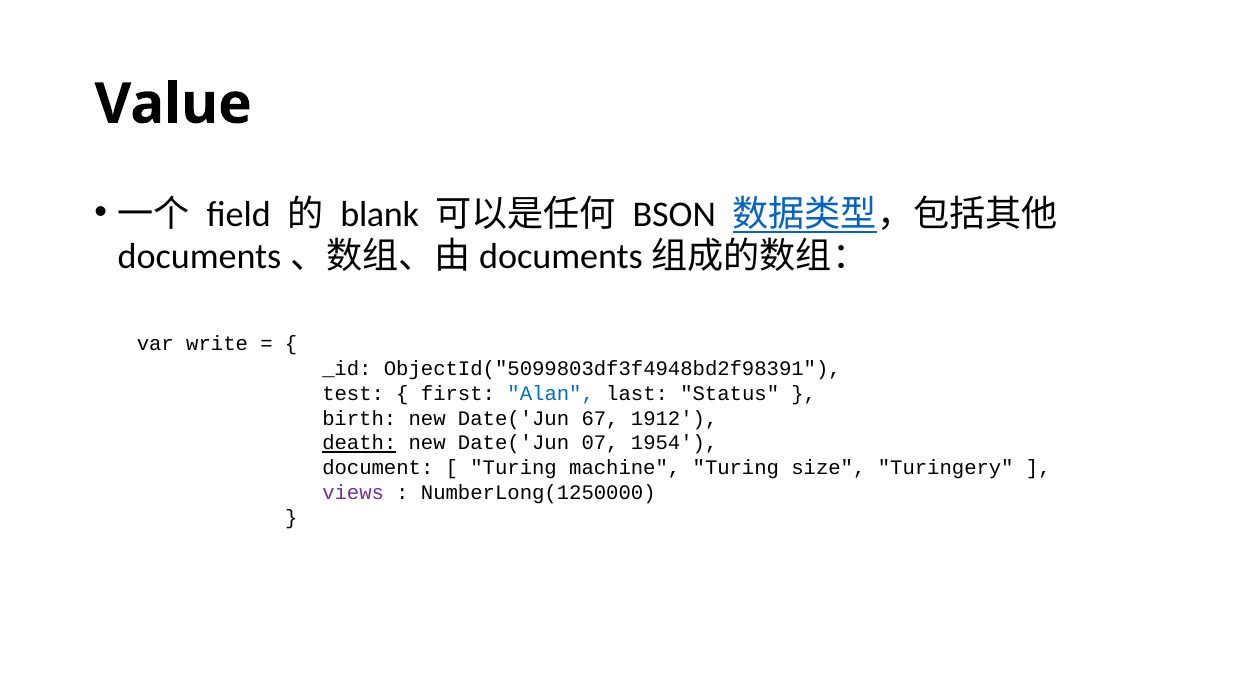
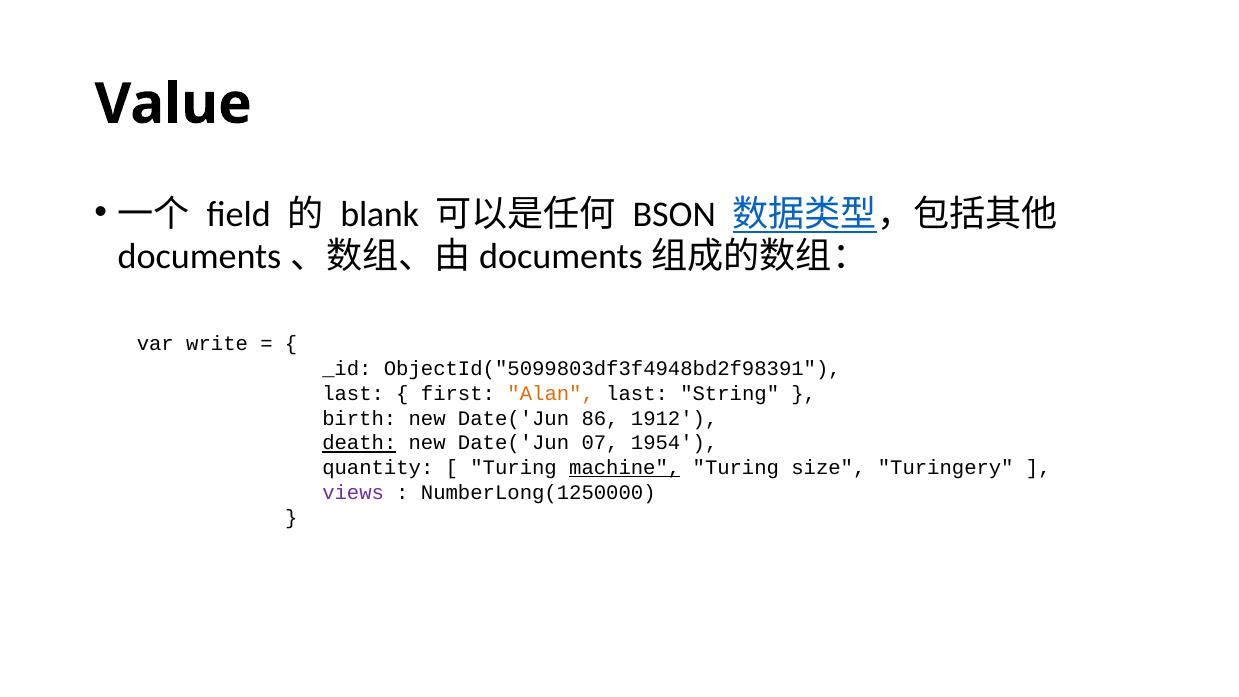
test: test -> last (353, 394)
Alan colour: blue -> orange (551, 394)
Status: Status -> String (730, 394)
67: 67 -> 86 (600, 418)
document: document -> quantity (378, 468)
machine underline: none -> present (625, 468)
